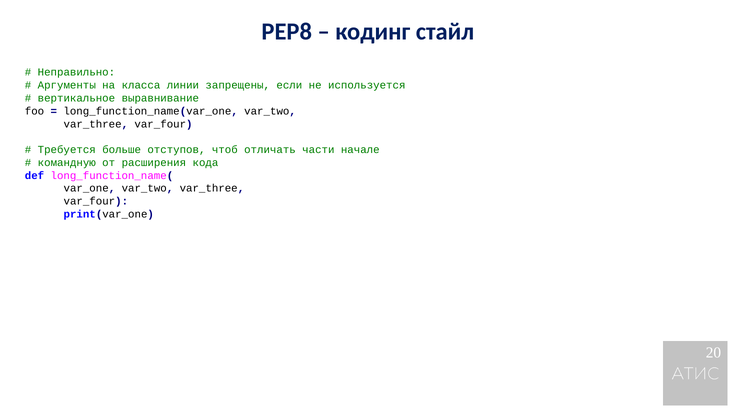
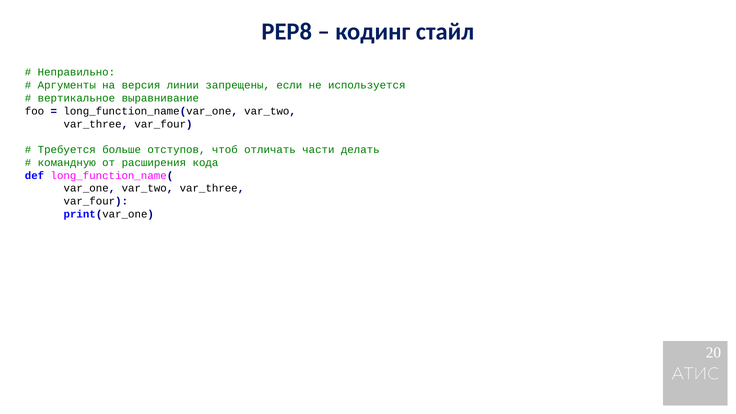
класса: класса -> версия (141, 85)
начале: начале -> делать (360, 150)
